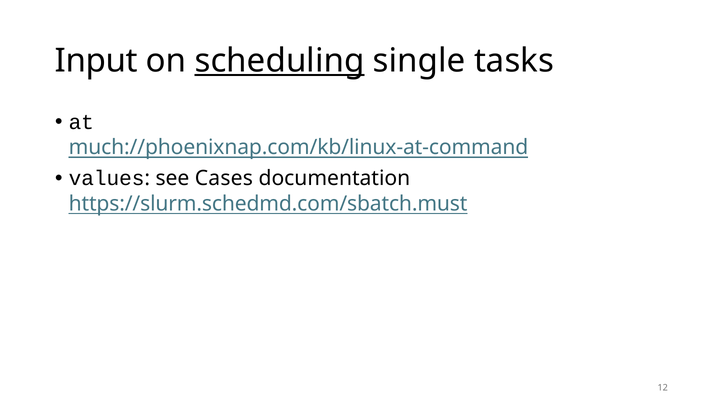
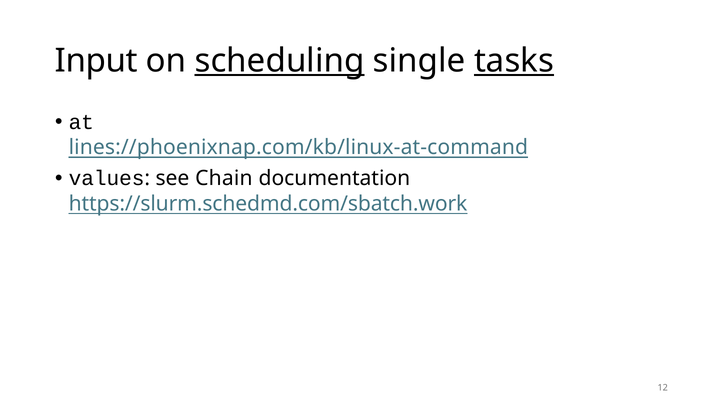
tasks underline: none -> present (514, 61)
much://phoenixnap.com/kb/linux-at-command: much://phoenixnap.com/kb/linux-at-command -> lines://phoenixnap.com/kb/linux-at-command (298, 147)
Cases: Cases -> Chain (224, 178)
https://slurm.schedmd.com/sbatch.must: https://slurm.schedmd.com/sbatch.must -> https://slurm.schedmd.com/sbatch.work (268, 204)
